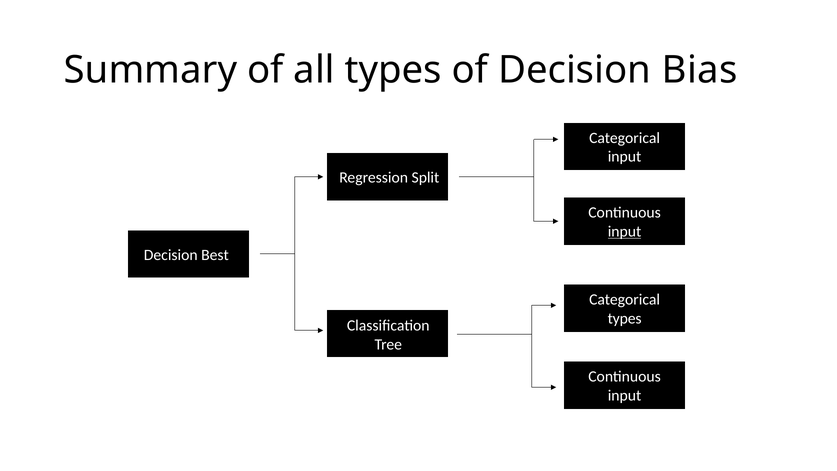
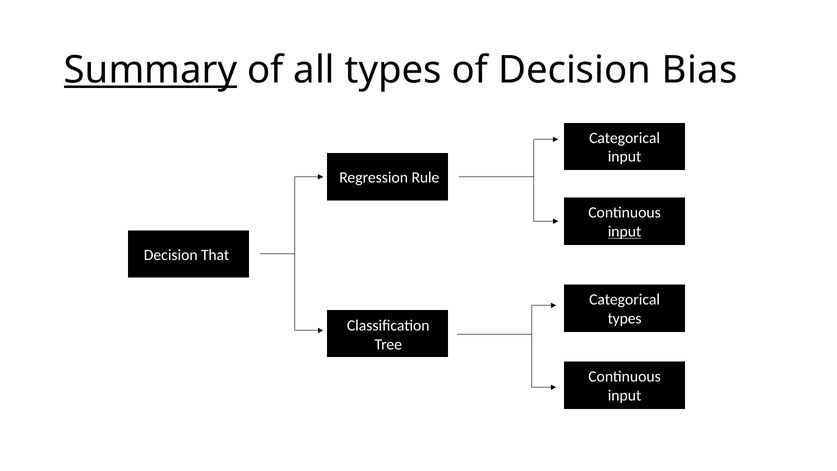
Summary underline: none -> present (151, 70)
Split: Split -> Rule (425, 178)
Best: Best -> That (215, 255)
